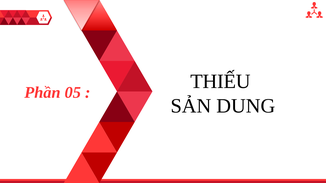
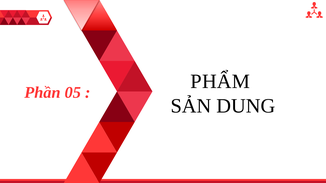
THIẾU: THIẾU -> PHẨM (220, 82)
